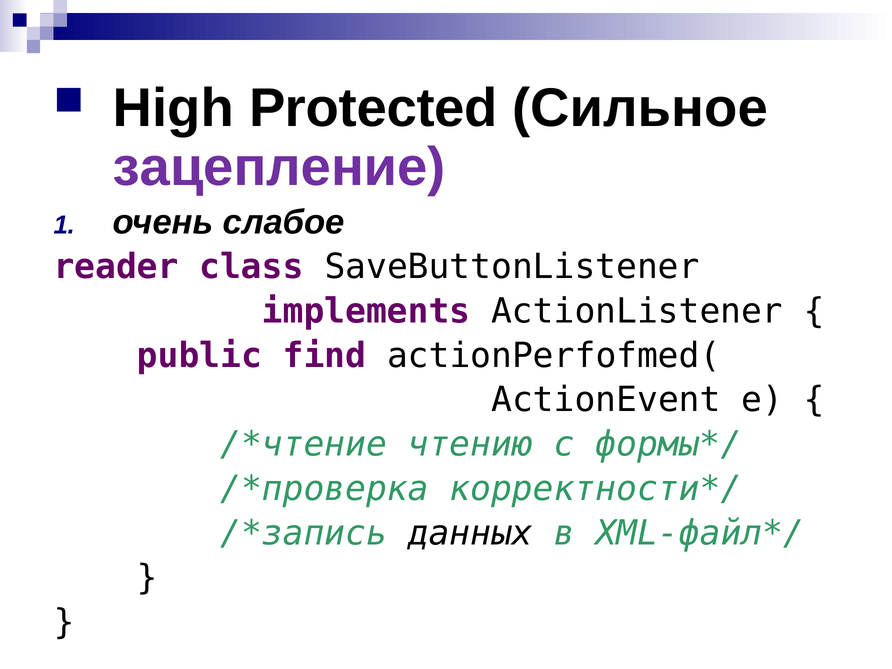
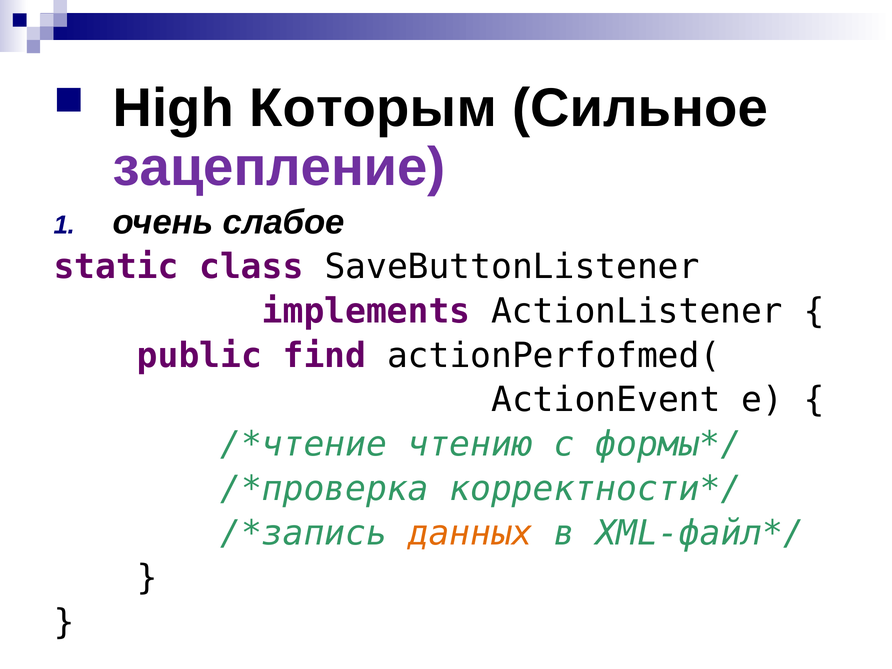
Protected: Protected -> Которым (373, 108)
reader: reader -> static (116, 267)
данных colour: black -> orange (470, 533)
